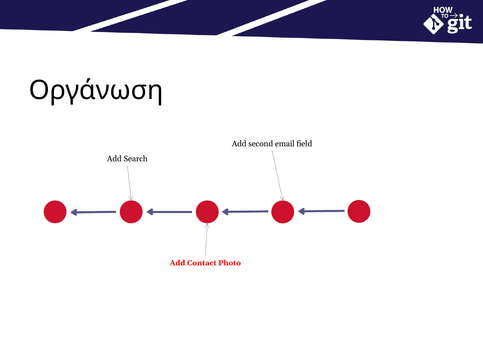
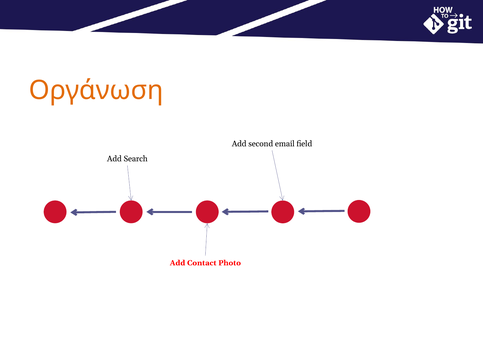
Οργάνωση colour: black -> orange (96, 90)
